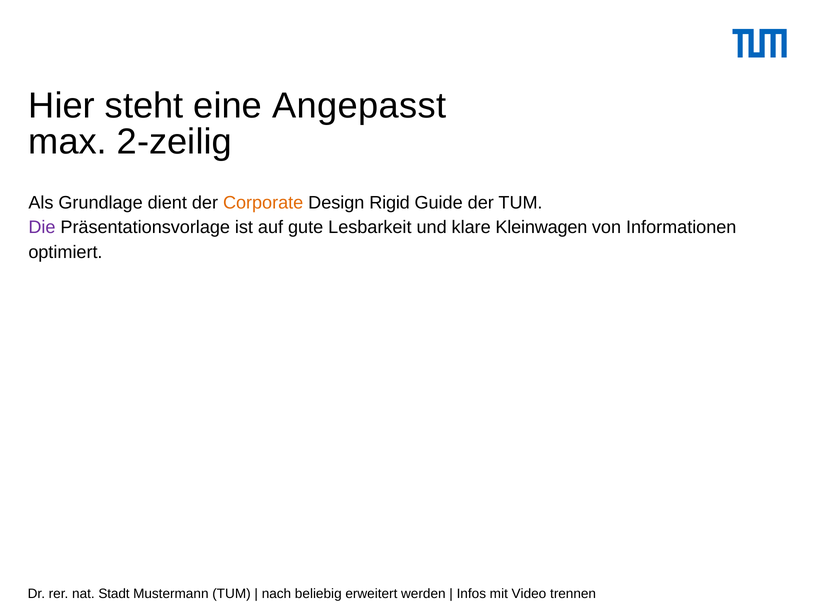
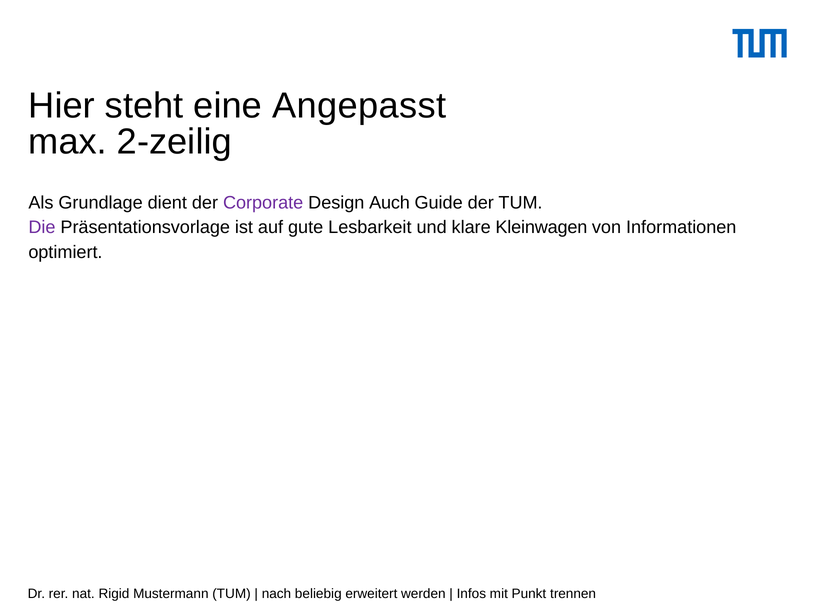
Corporate colour: orange -> purple (263, 203)
Rigid: Rigid -> Auch (390, 203)
Stadt: Stadt -> Rigid (114, 594)
Video: Video -> Punkt (529, 594)
